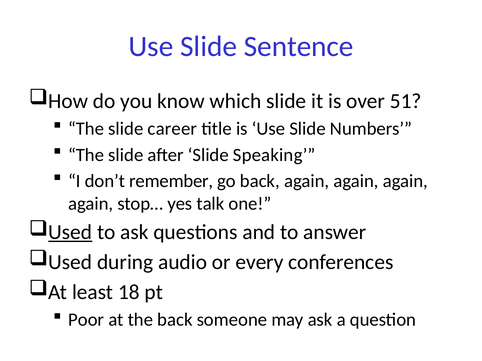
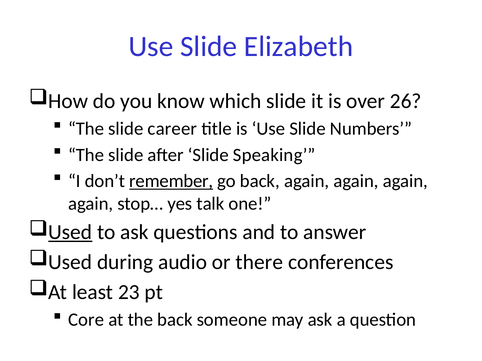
Sentence: Sentence -> Elizabeth (299, 47)
51: 51 -> 26 (406, 101)
remember underline: none -> present (171, 181)
every: every -> there (259, 262)
18: 18 -> 23 (129, 292)
Poor: Poor -> Core (86, 320)
